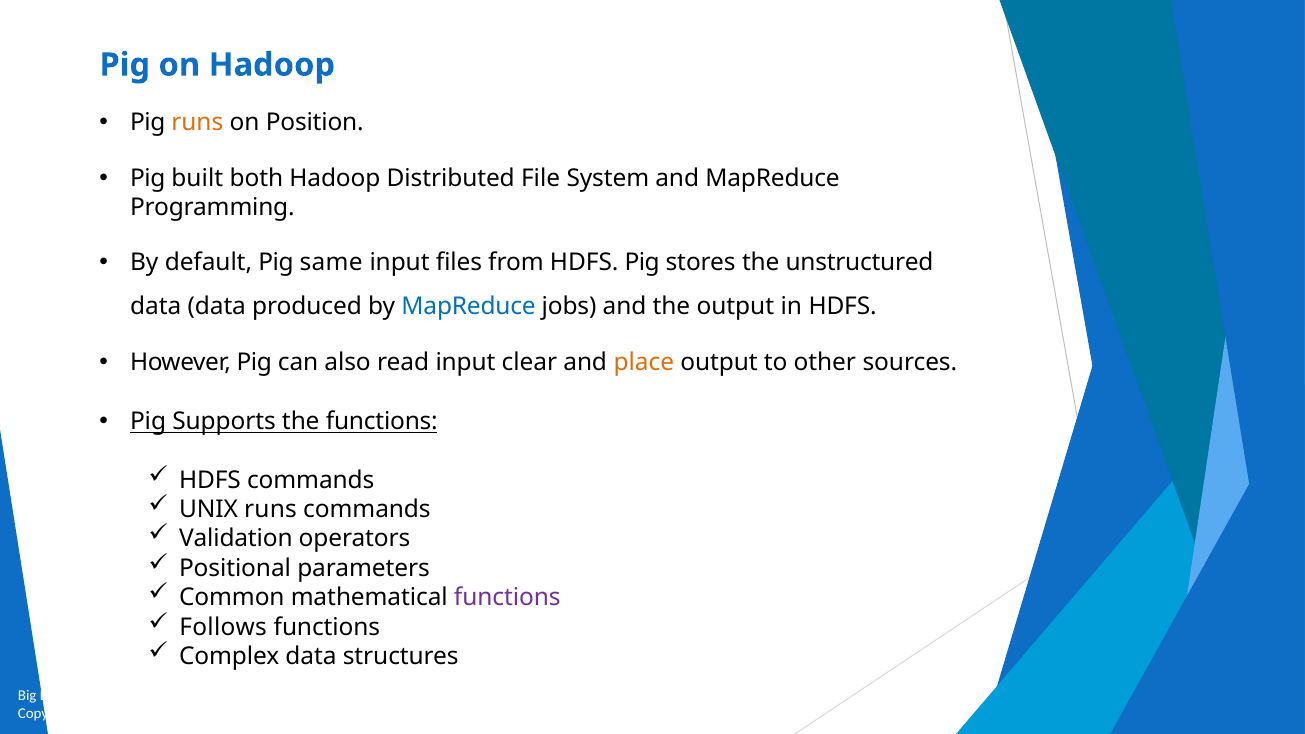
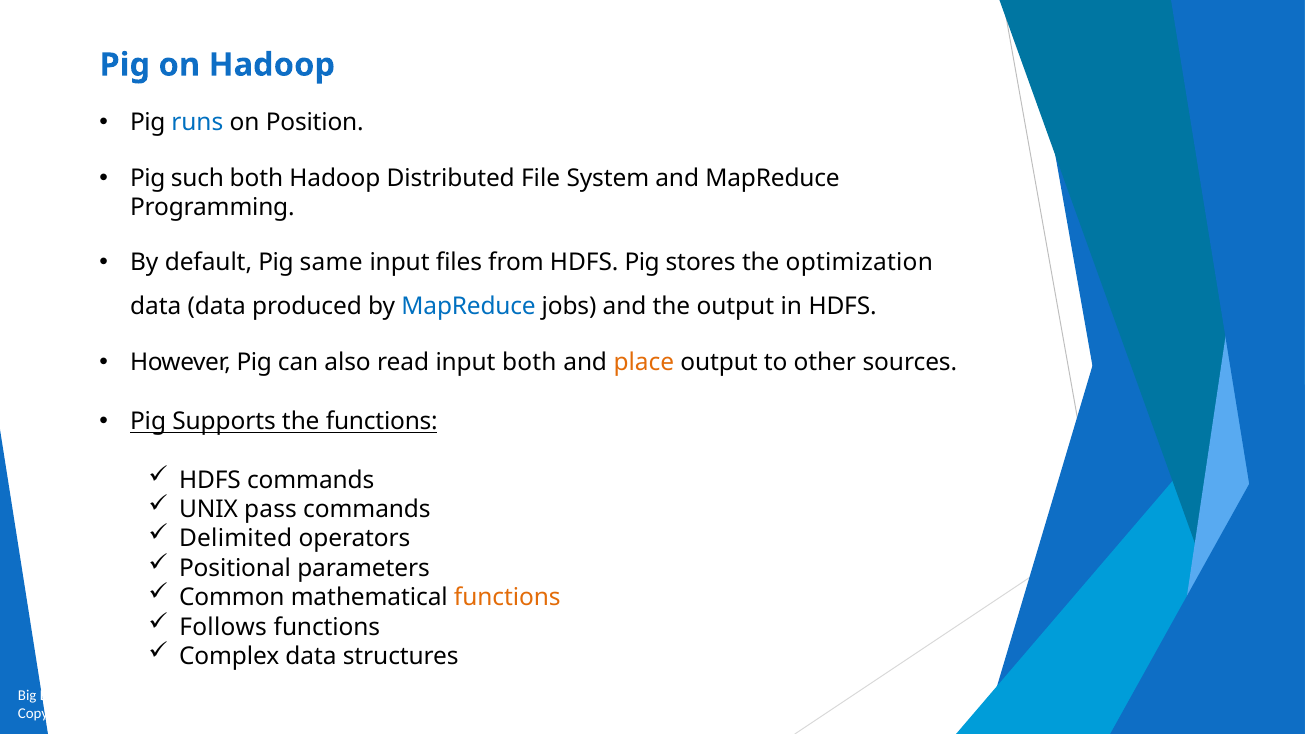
runs colour: orange -> blue (197, 122)
built: built -> such (197, 178)
unstructured: unstructured -> optimization (859, 263)
input clear: clear -> both (529, 363)
UNIX runs: runs -> pass (271, 510)
Validation: Validation -> Delimited (236, 539)
functions colour: purple -> orange (507, 598)
